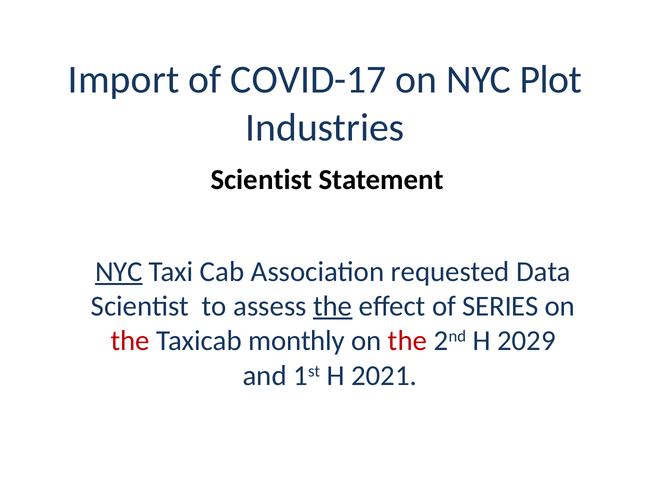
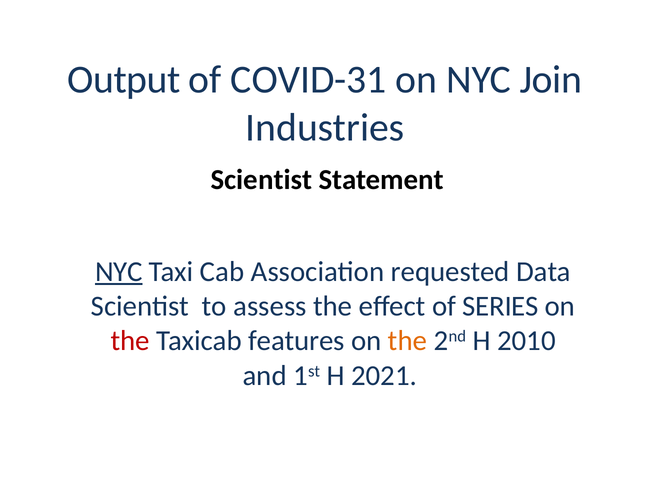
Import: Import -> Output (124, 80)
COVID-17: COVID-17 -> COVID-31 (309, 80)
Plot: Plot -> Join (551, 80)
the underline: present -> none (333, 307)
monthly: monthly -> features (297, 341)
the colour: red -> orange (408, 341)
2029: 2029 -> 2010 (526, 341)
